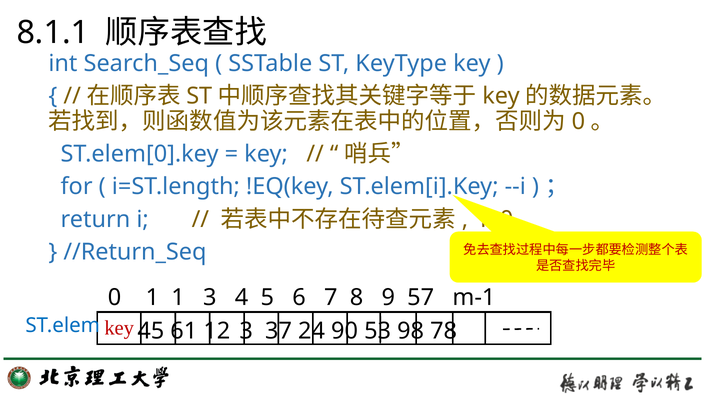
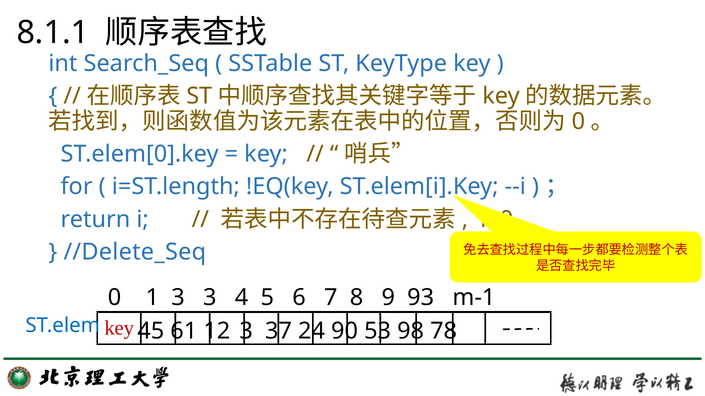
//Return_Seq: //Return_Seq -> //Delete_Seq (135, 252)
1 1: 1 -> 3 (178, 298)
57: 57 -> 93 (421, 298)
